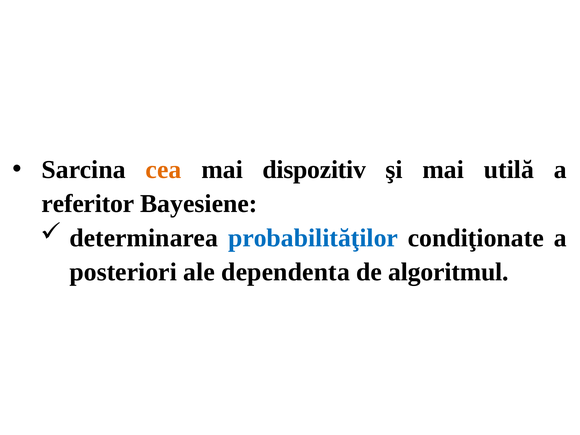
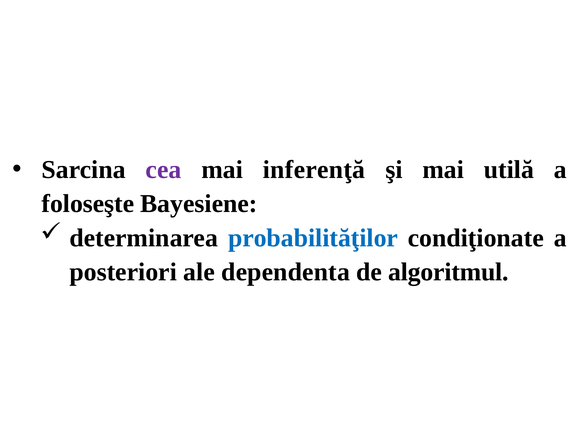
cea colour: orange -> purple (163, 170)
dispozitiv: dispozitiv -> inferenţă (314, 170)
referitor: referitor -> foloseşte (88, 204)
